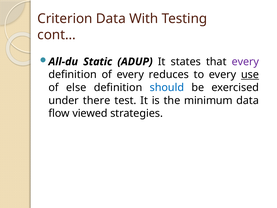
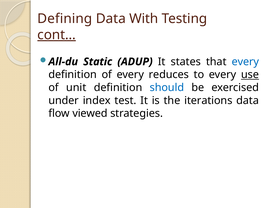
Criterion: Criterion -> Defining (65, 19)
cont… underline: none -> present (57, 35)
every colour: purple -> blue (245, 62)
else: else -> unit (76, 87)
there: there -> index (97, 100)
minimum: minimum -> iterations (208, 100)
